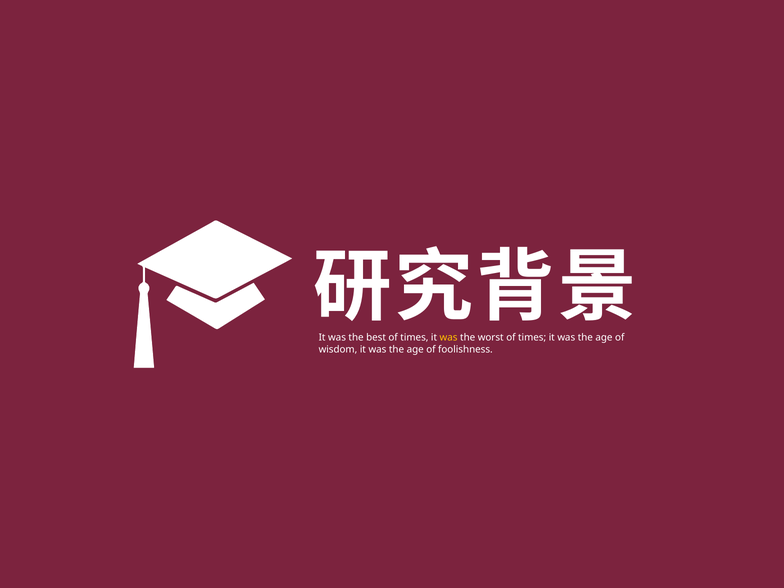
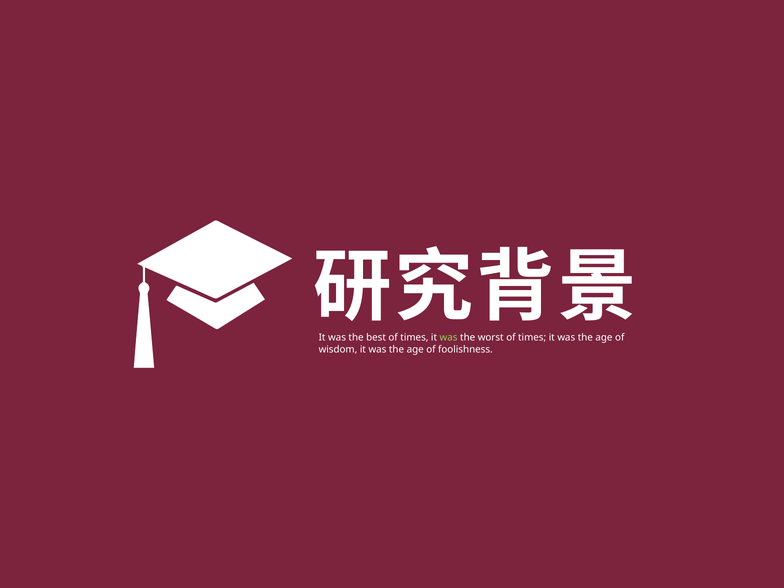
was colour: yellow -> light green (449, 338)
